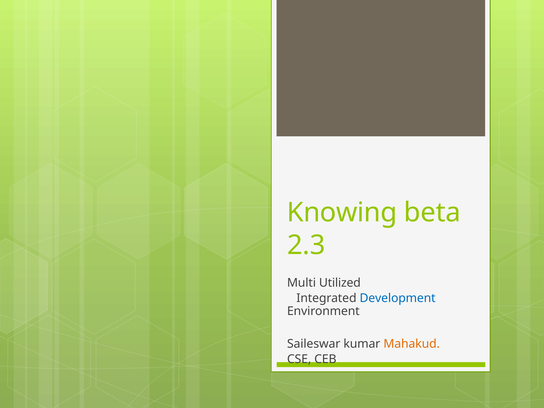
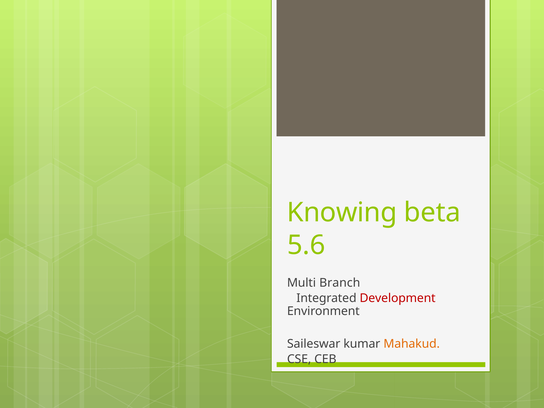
2.3: 2.3 -> 5.6 (306, 245)
Utilized: Utilized -> Branch (340, 283)
Development colour: blue -> red (398, 298)
